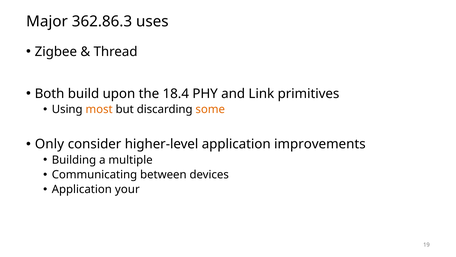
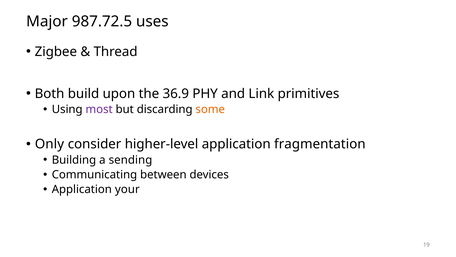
362.86.3: 362.86.3 -> 987.72.5 (102, 21)
18.4: 18.4 -> 36.9 (176, 94)
most colour: orange -> purple (99, 109)
improvements: improvements -> fragmentation (320, 144)
multiple: multiple -> sending (130, 160)
